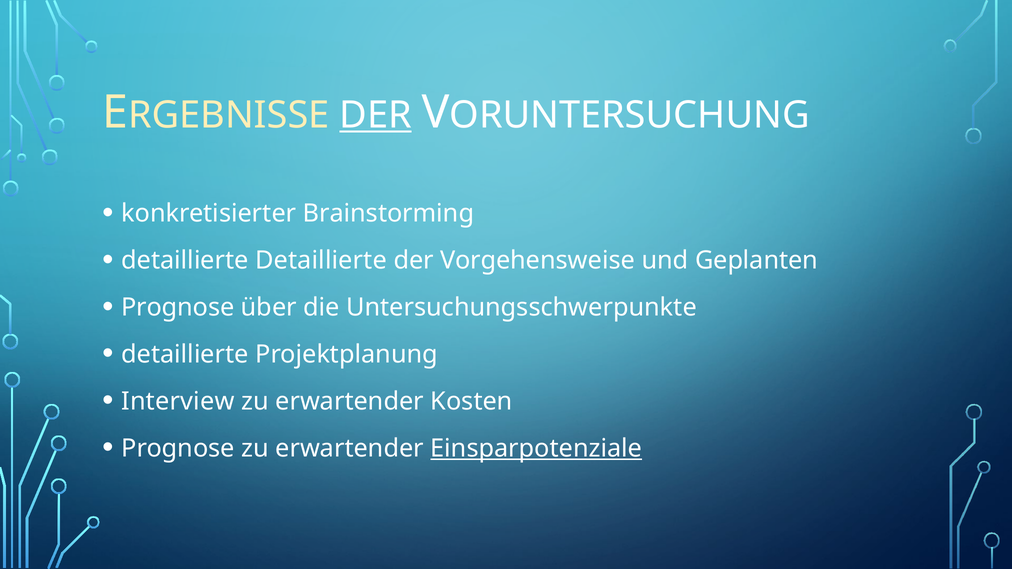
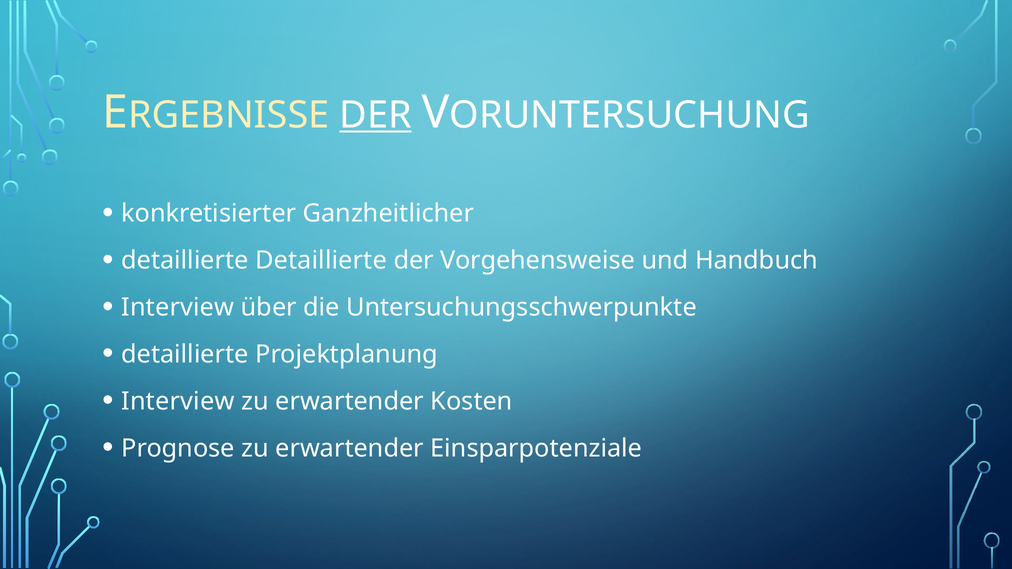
Brainstorming: Brainstorming -> Ganzheitlicher (388, 214)
Geplanten: Geplanten -> Handbuch (756, 261)
Prognose: Prognose -> Interview (178, 307)
Einsparpotenziale underline: present -> none (536, 448)
